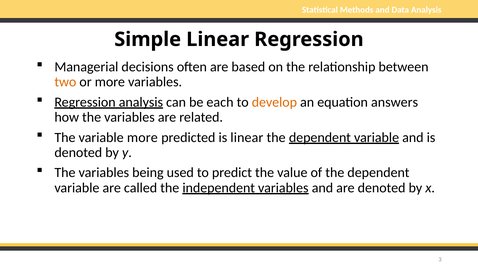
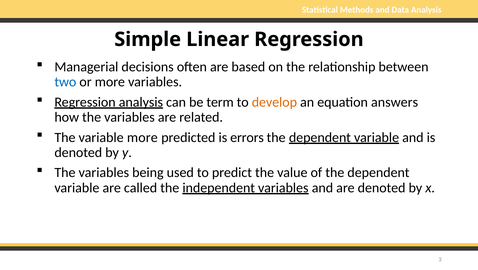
two colour: orange -> blue (65, 82)
each: each -> term (220, 102)
is linear: linear -> errors (247, 137)
